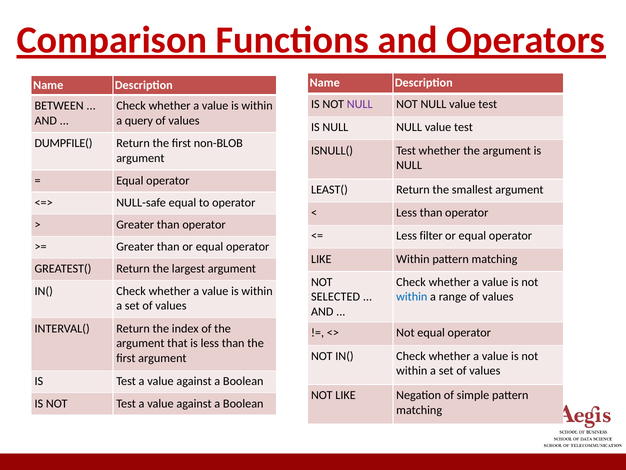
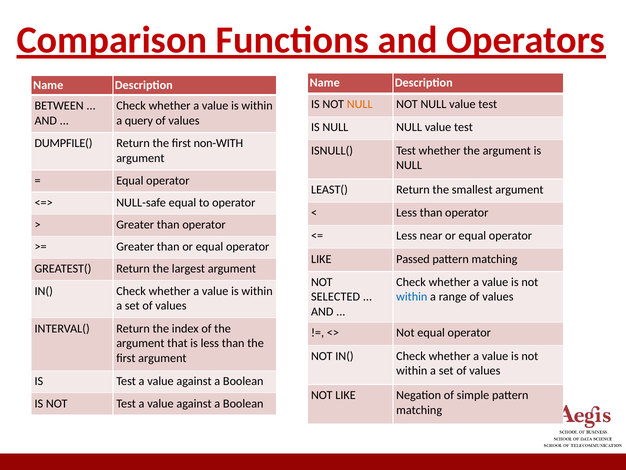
NULL colour: purple -> orange (360, 104)
non-BLOB: non-BLOB -> non-WITH (218, 143)
filter: filter -> near (431, 236)
LIKE Within: Within -> Passed (413, 259)
